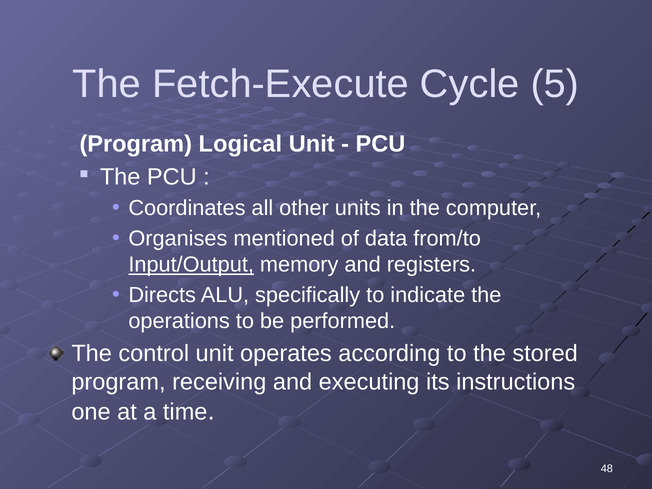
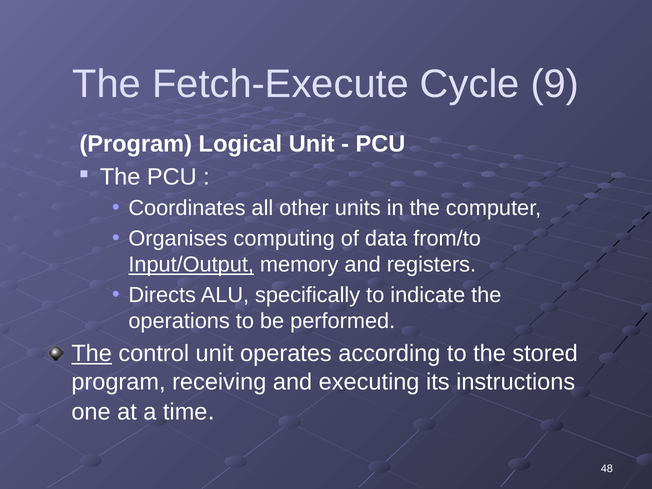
5: 5 -> 9 (555, 84)
mentioned: mentioned -> computing (284, 239)
The underline: none -> present (92, 354)
